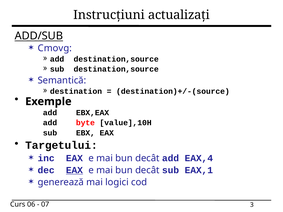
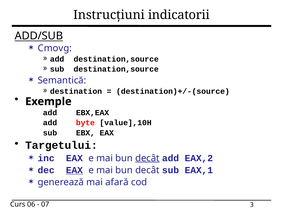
actualizați: actualizați -> indicatorii (179, 15)
decât underline: none -> present (147, 158)
EAX,4: EAX,4 -> EAX,2 (199, 158)
logici: logici -> afară (117, 182)
